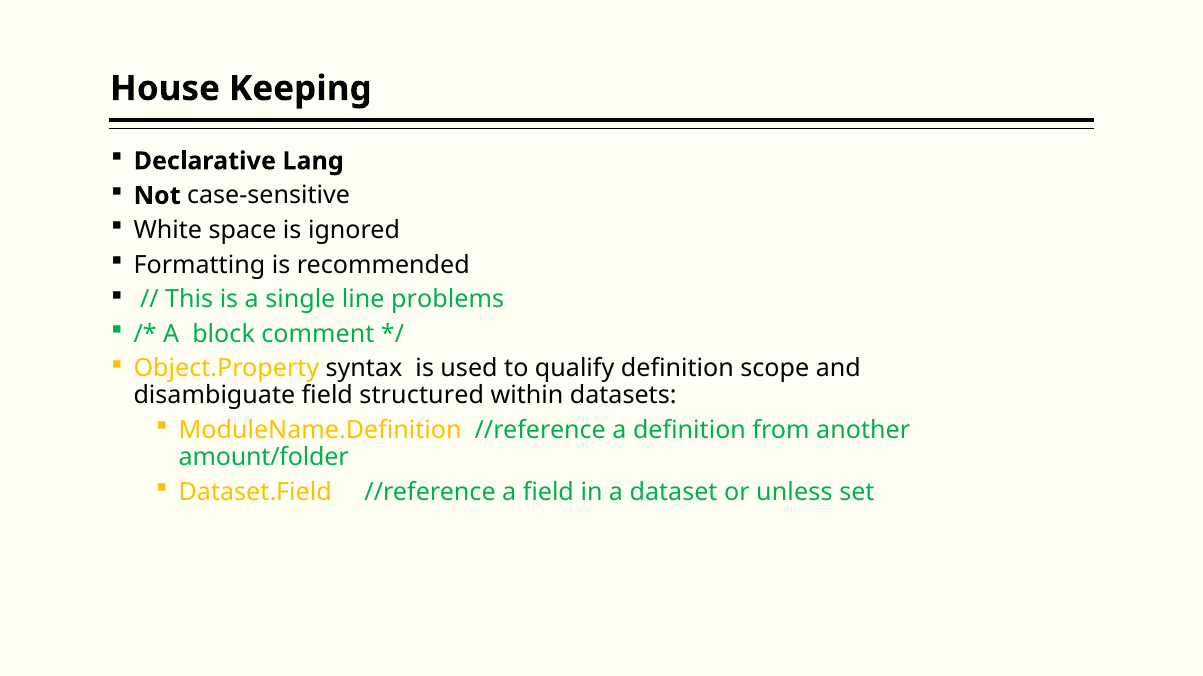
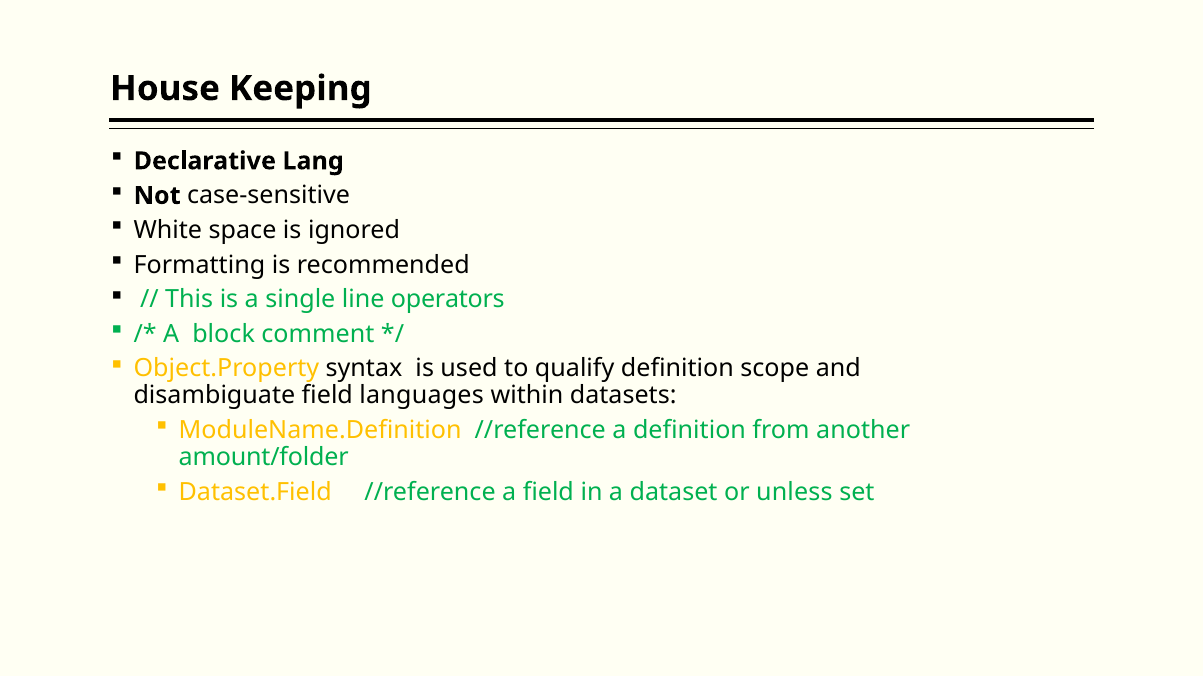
problems: problems -> operators (448, 300)
structured: structured -> languages (422, 396)
